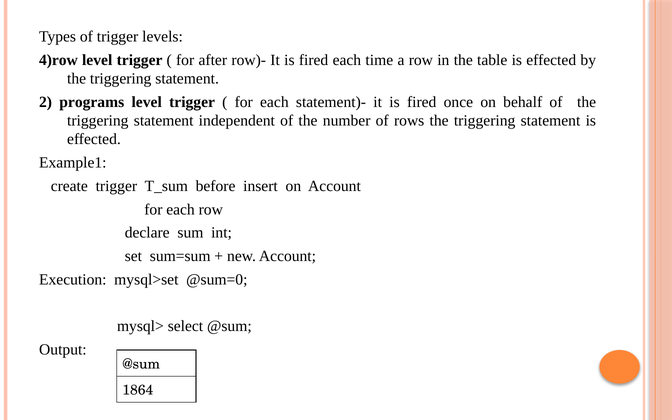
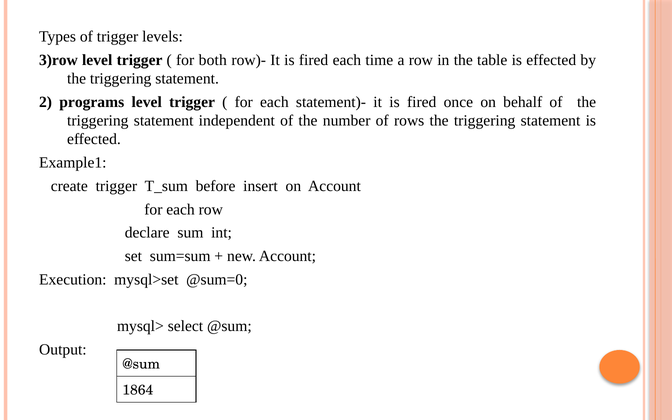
4)row: 4)row -> 3)row (58, 60)
after: after -> both (213, 60)
